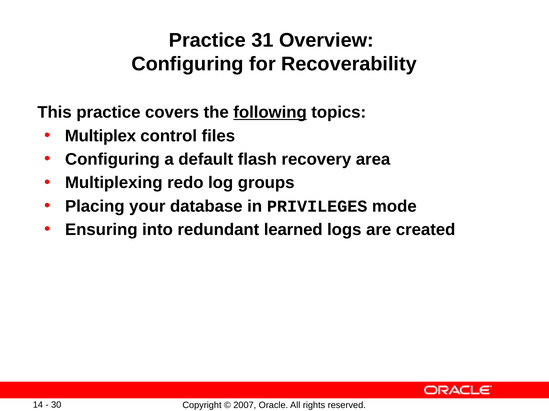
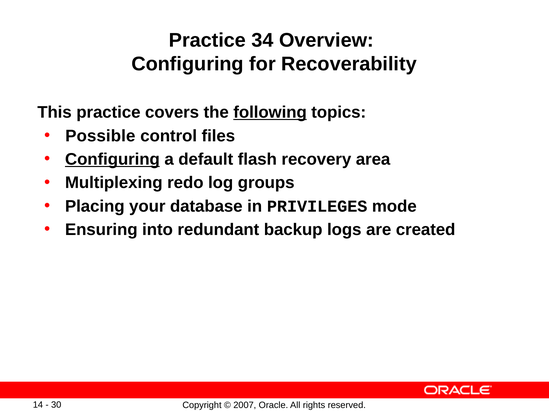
31: 31 -> 34 (263, 40)
Multiplex: Multiplex -> Possible (100, 136)
Configuring underline: none -> present (112, 160)
learned: learned -> backup (293, 230)
